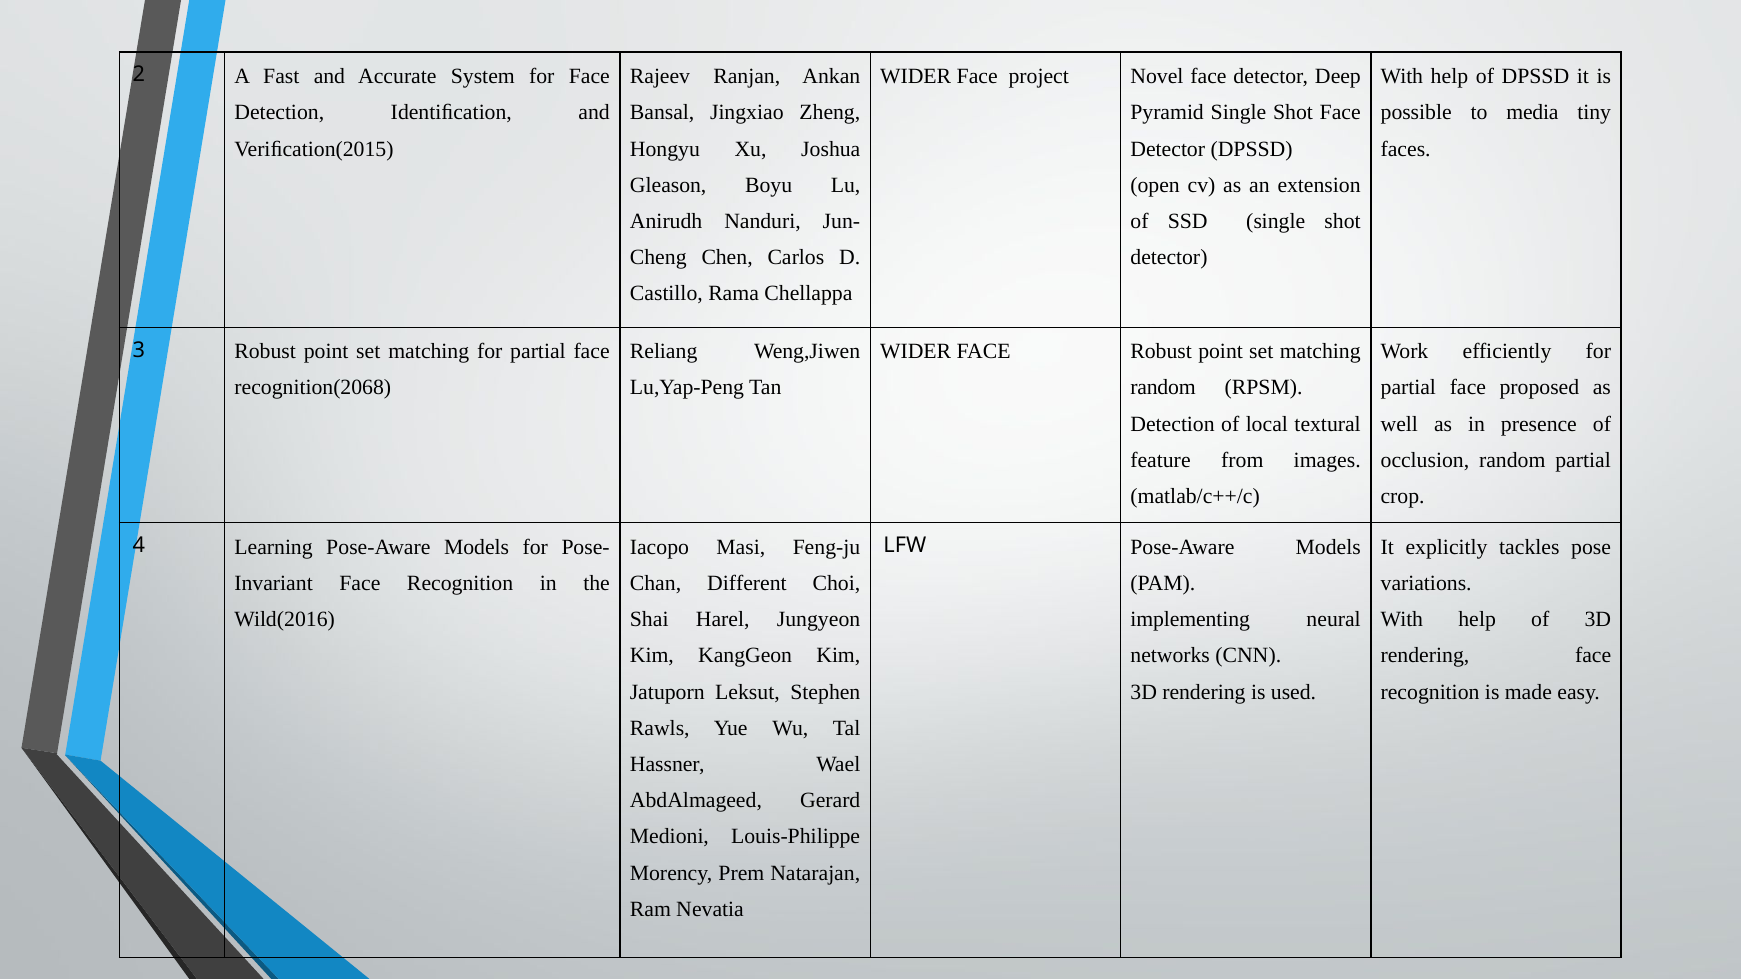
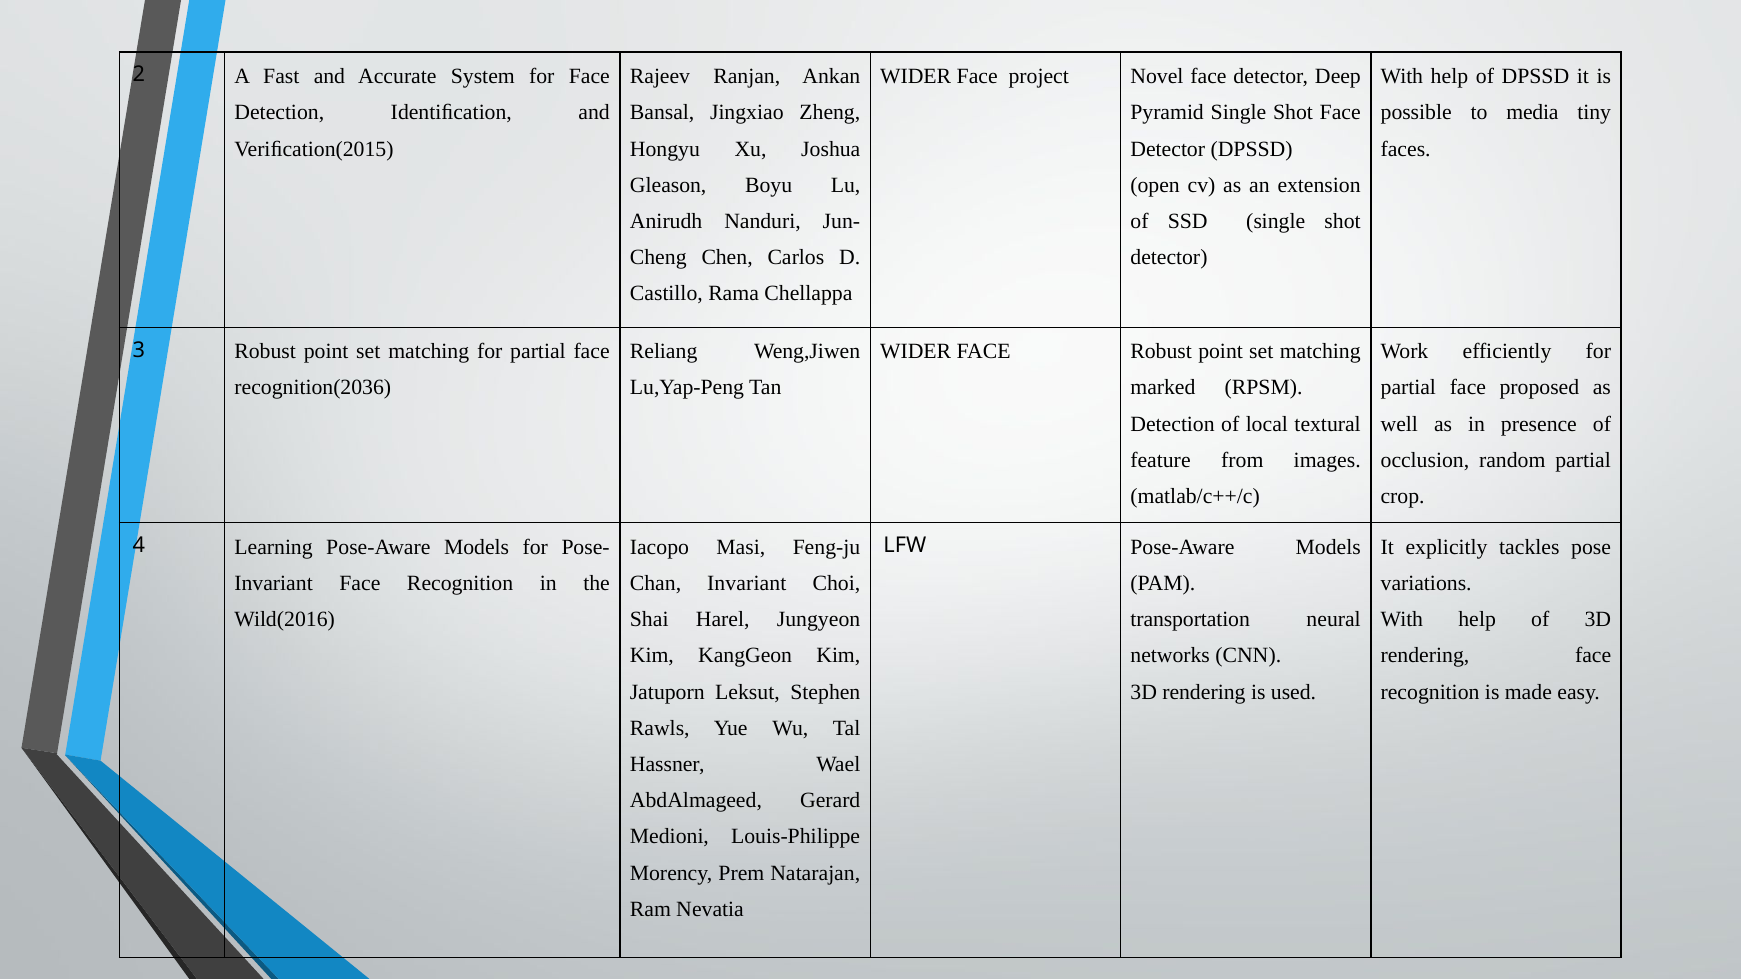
recognition(2068: recognition(2068 -> recognition(2036 (313, 388)
random: random -> marked (1163, 388)
Chan Different: Different -> Invariant (747, 583)
implementing: implementing -> transportation (1190, 620)
